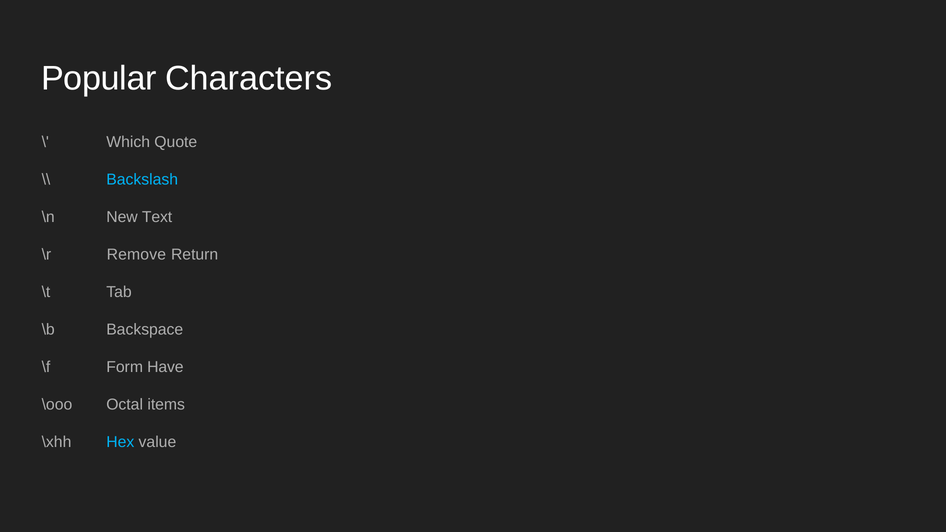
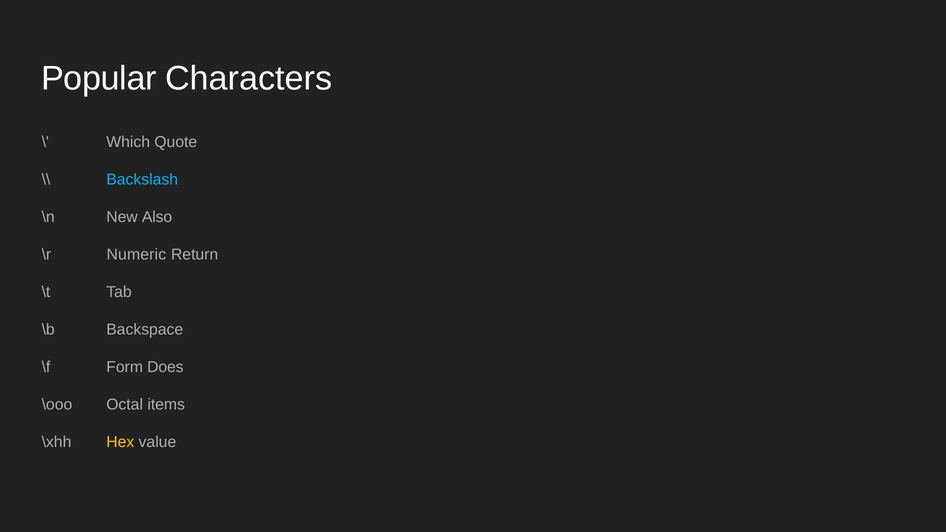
Text: Text -> Also (157, 217)
Remove: Remove -> Numeric (136, 255)
Have: Have -> Does (165, 367)
Hex colour: light blue -> yellow (120, 442)
